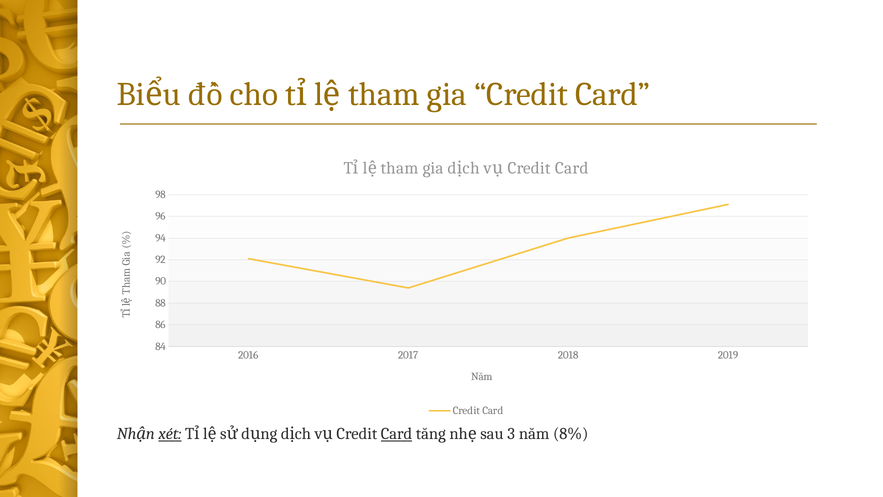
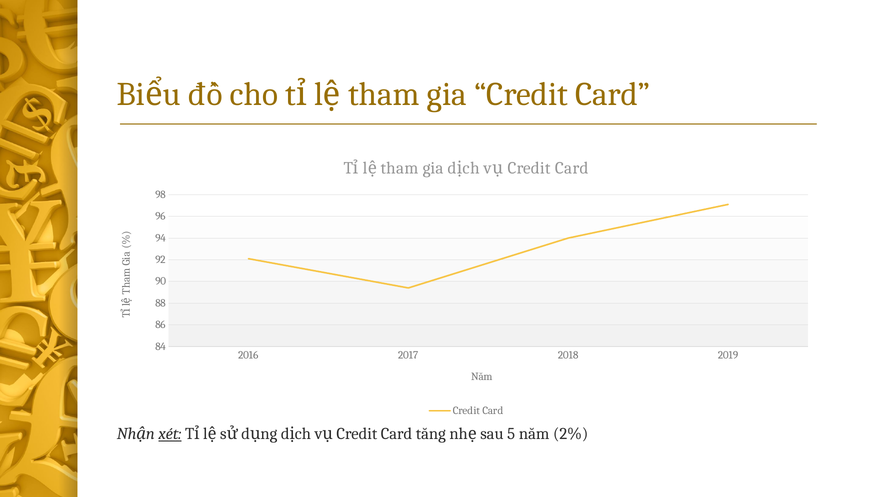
Card underline: present -> none (397, 434)
3: 3 -> 5 (511, 434)
8%: 8% -> 2% (571, 434)
